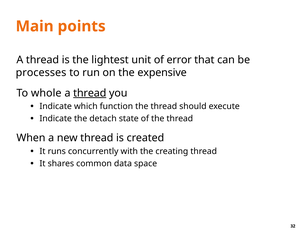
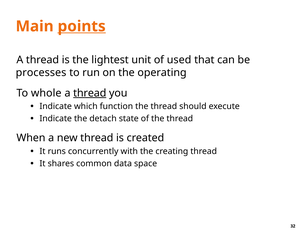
points underline: none -> present (82, 26)
error: error -> used (179, 60)
expensive: expensive -> operating (162, 72)
